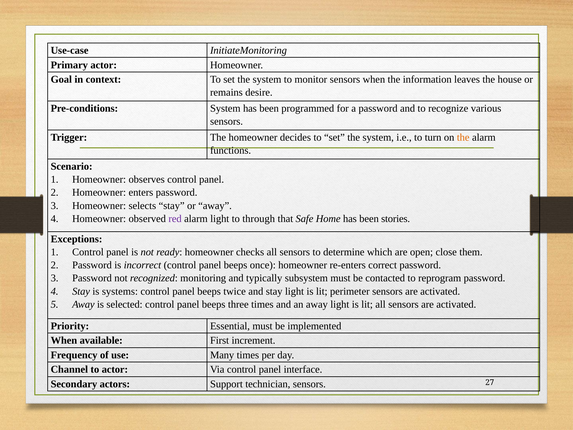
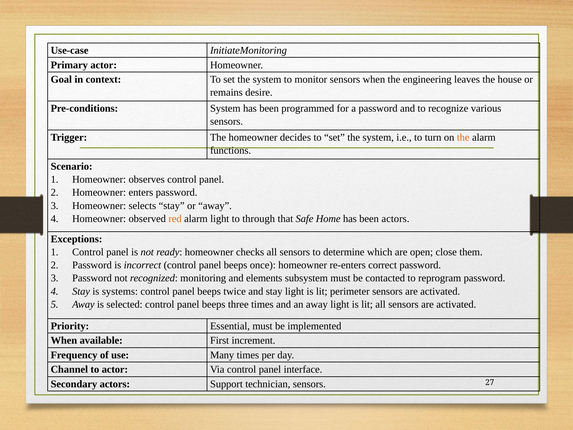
information: information -> engineering (427, 79)
red colour: purple -> orange (175, 219)
been stories: stories -> actors (396, 219)
typically: typically -> elements (264, 278)
